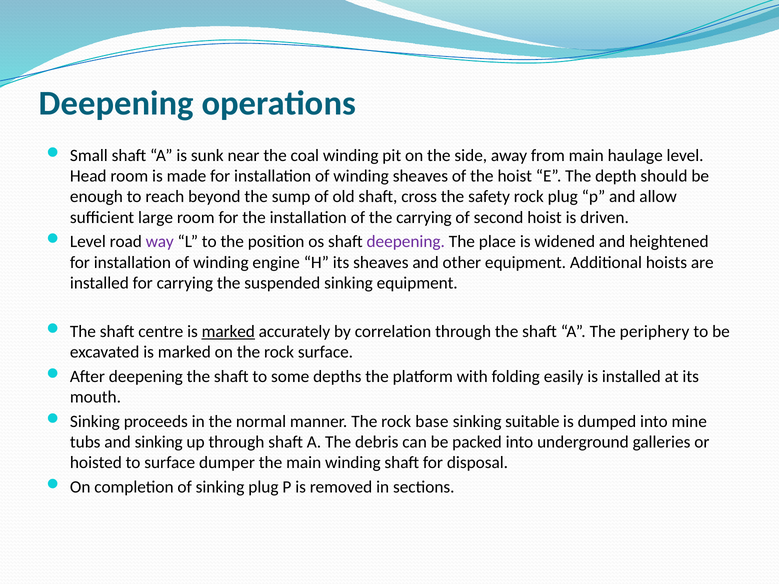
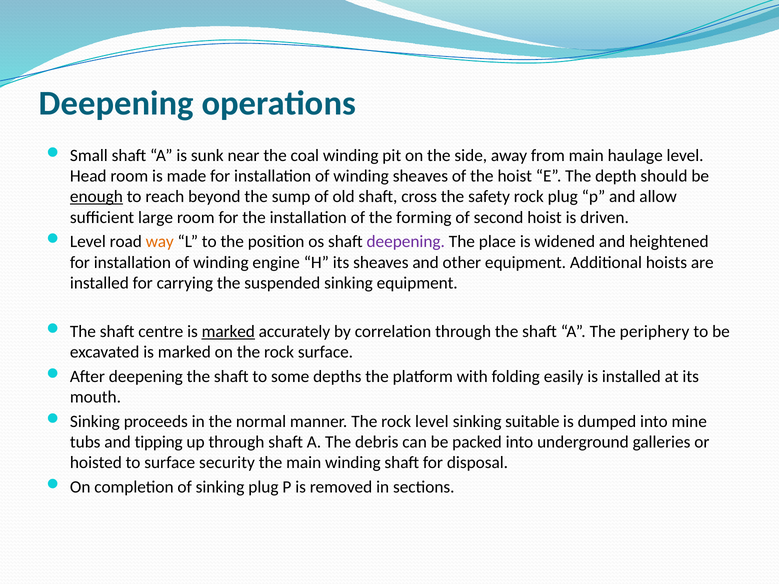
enough underline: none -> present (96, 197)
the carrying: carrying -> forming (424, 218)
way colour: purple -> orange (160, 242)
rock base: base -> level (432, 421)
and sinking: sinking -> tipping (159, 442)
dumper: dumper -> security (227, 463)
